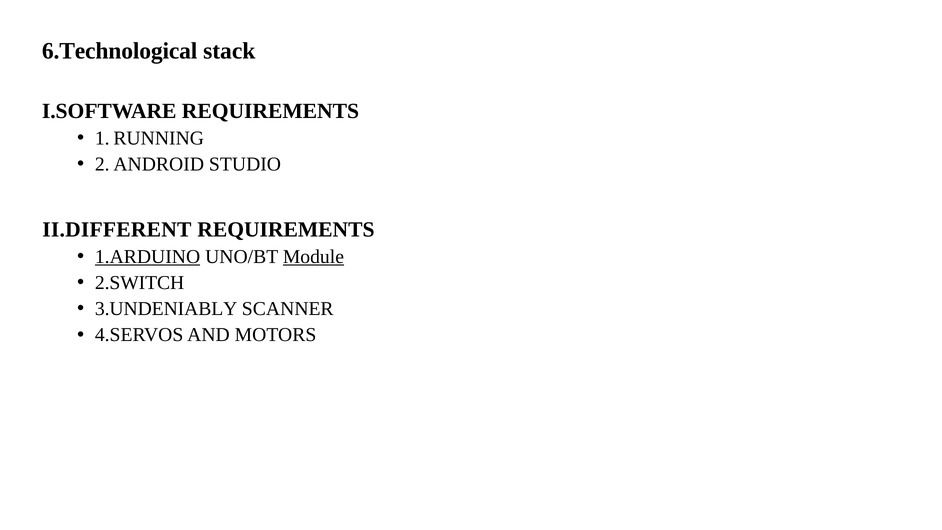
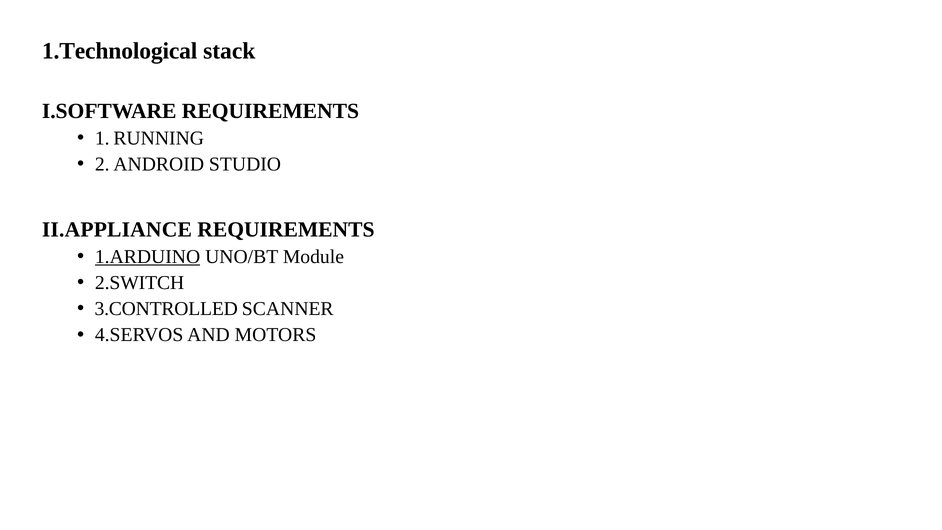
6.Technological: 6.Technological -> 1.Technological (120, 51)
II.DIFFERENT: II.DIFFERENT -> II.APPLIANCE (117, 229)
Module underline: present -> none (313, 257)
3.UNDENIABLY: 3.UNDENIABLY -> 3.CONTROLLED (166, 309)
